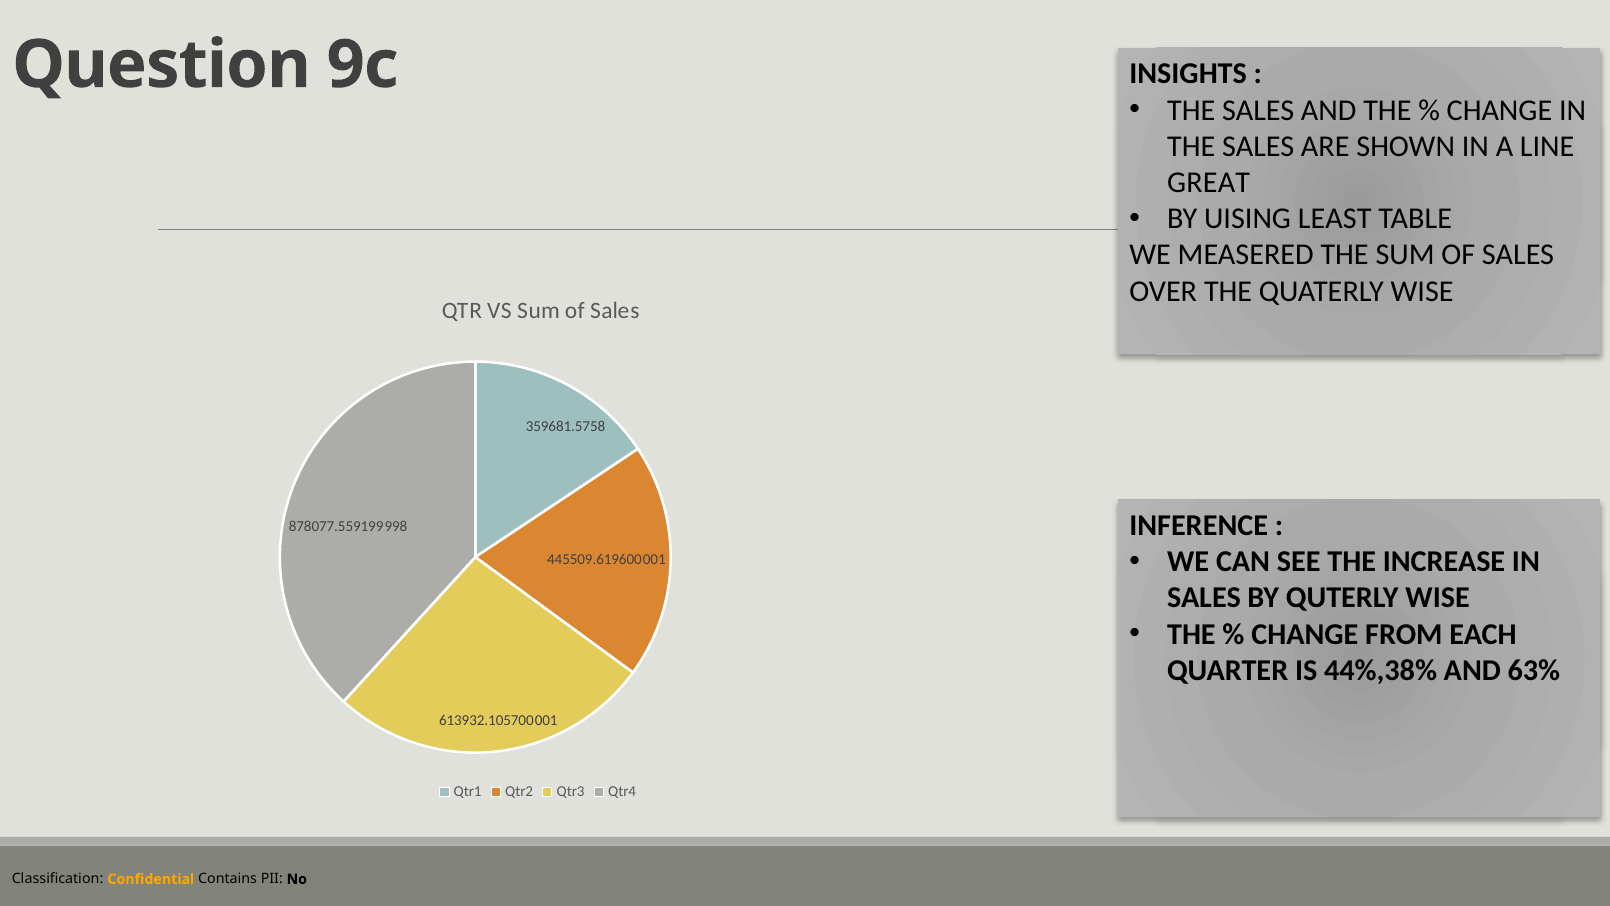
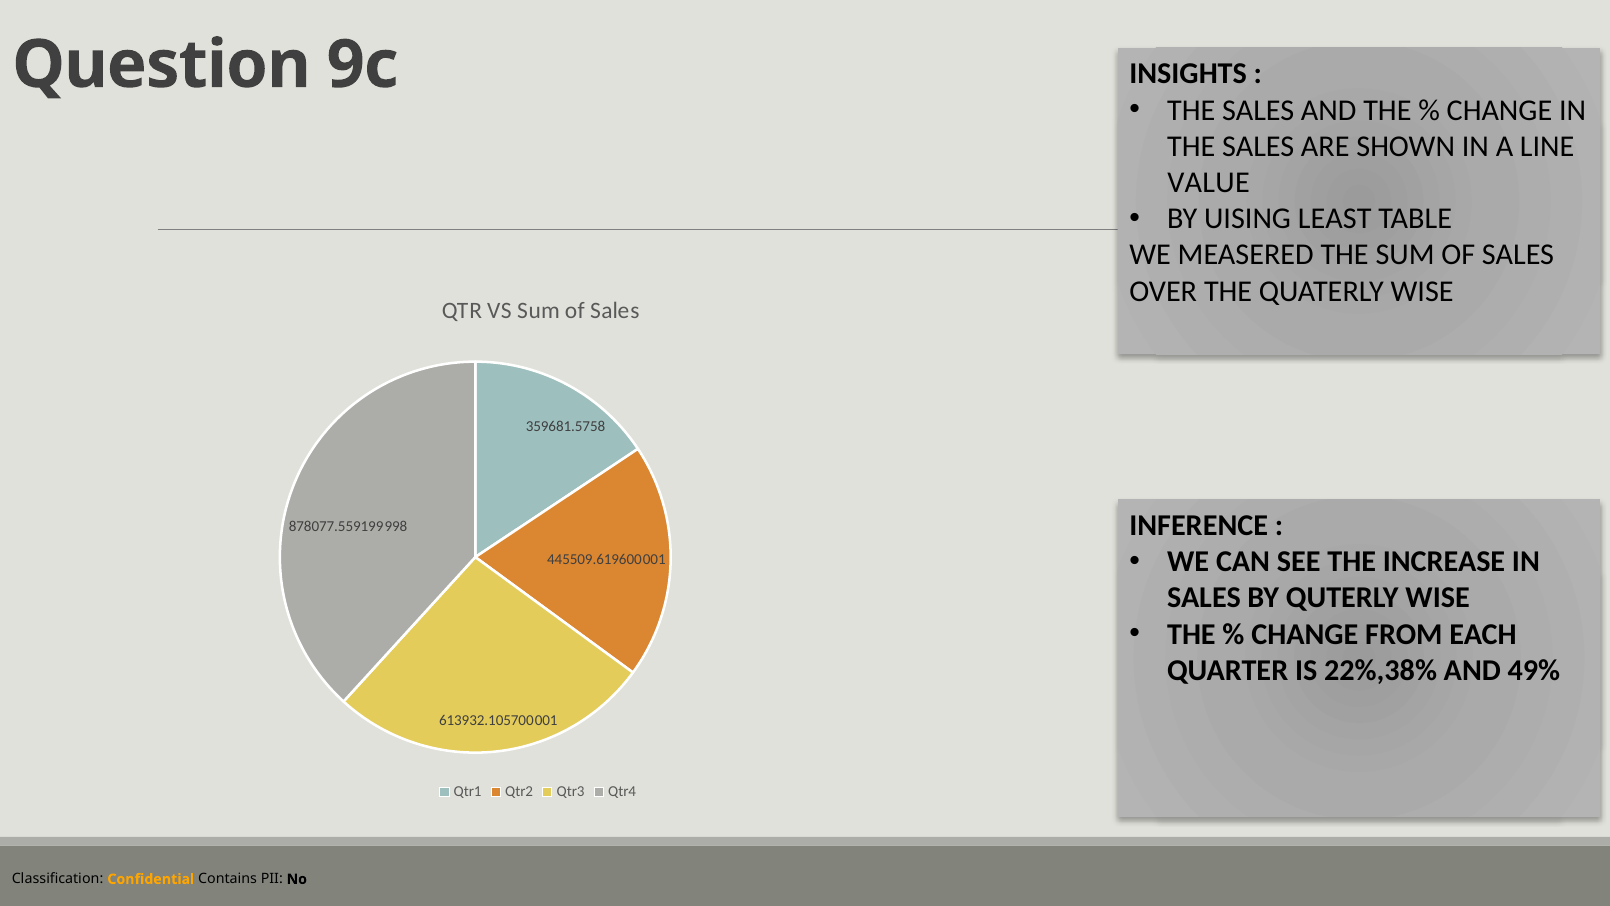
GREAT: GREAT -> VALUE (1209, 182)
44%,38%: 44%,38% -> 22%,38% (1381, 670)
63%: 63% -> 49% (1534, 670)
